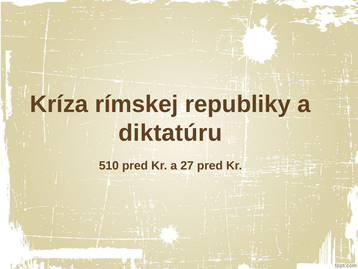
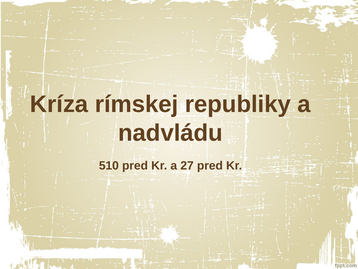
diktatúru: diktatúru -> nadvládu (170, 133)
